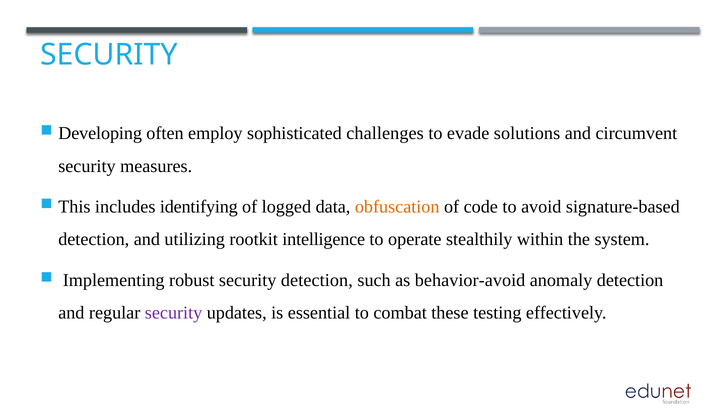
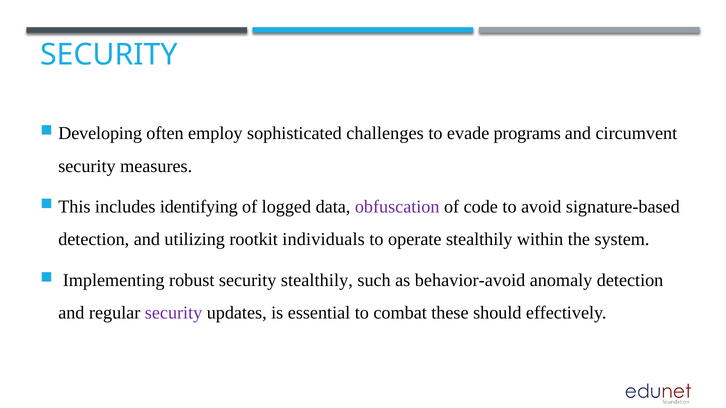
solutions: solutions -> programs (527, 134)
obfuscation colour: orange -> purple (397, 207)
intelligence: intelligence -> individuals (324, 240)
security detection: detection -> stealthily (317, 281)
testing: testing -> should (497, 313)
